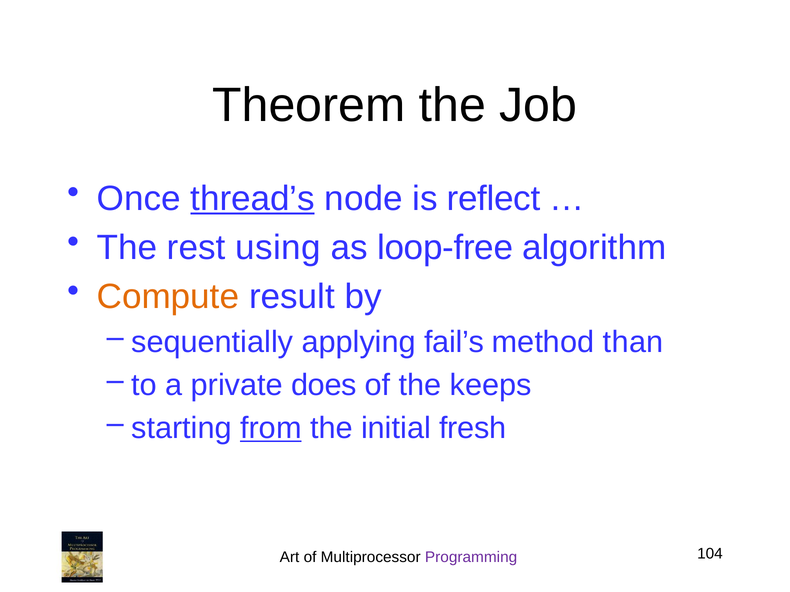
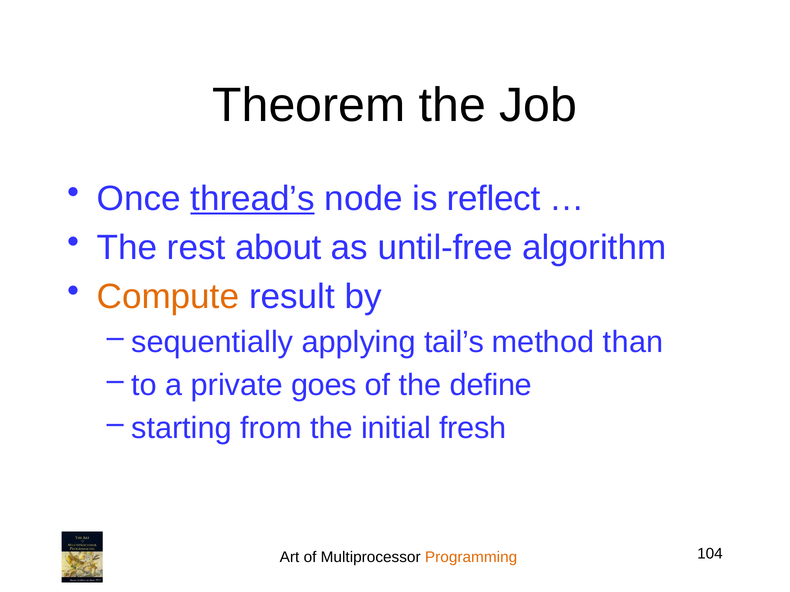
using: using -> about (278, 248)
loop-free: loop-free -> until-free (445, 248)
fail’s: fail’s -> tail’s (454, 342)
does: does -> goes (324, 385)
keeps: keeps -> define (491, 385)
from underline: present -> none (271, 428)
Programming colour: purple -> orange (471, 558)
